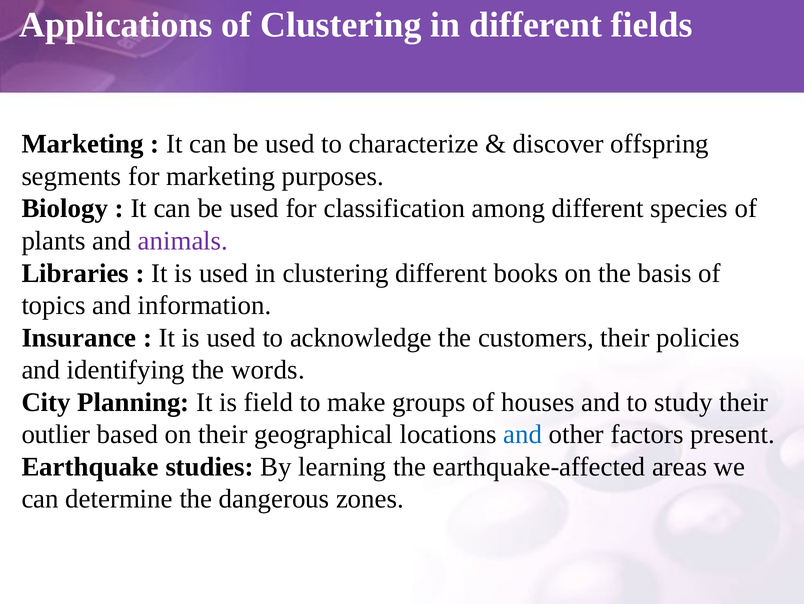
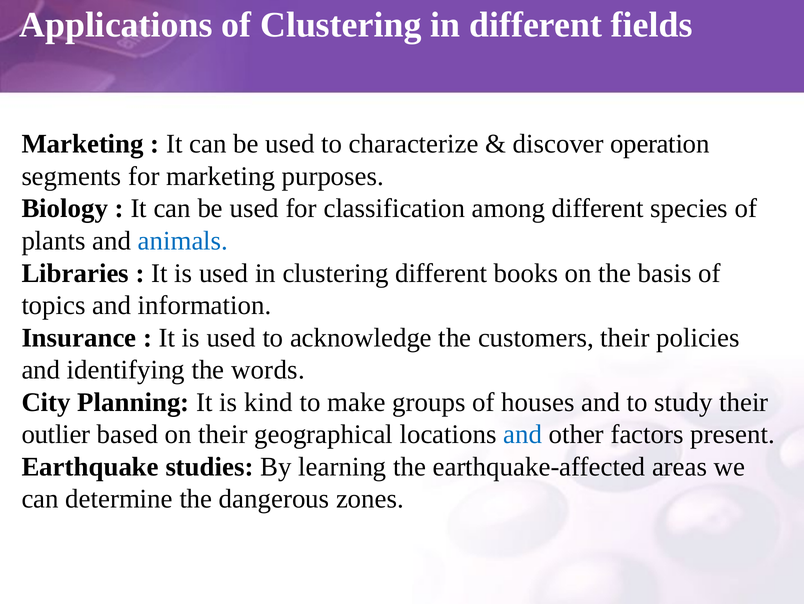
offspring: offspring -> operation (660, 144)
animals colour: purple -> blue (183, 241)
field: field -> kind (268, 402)
